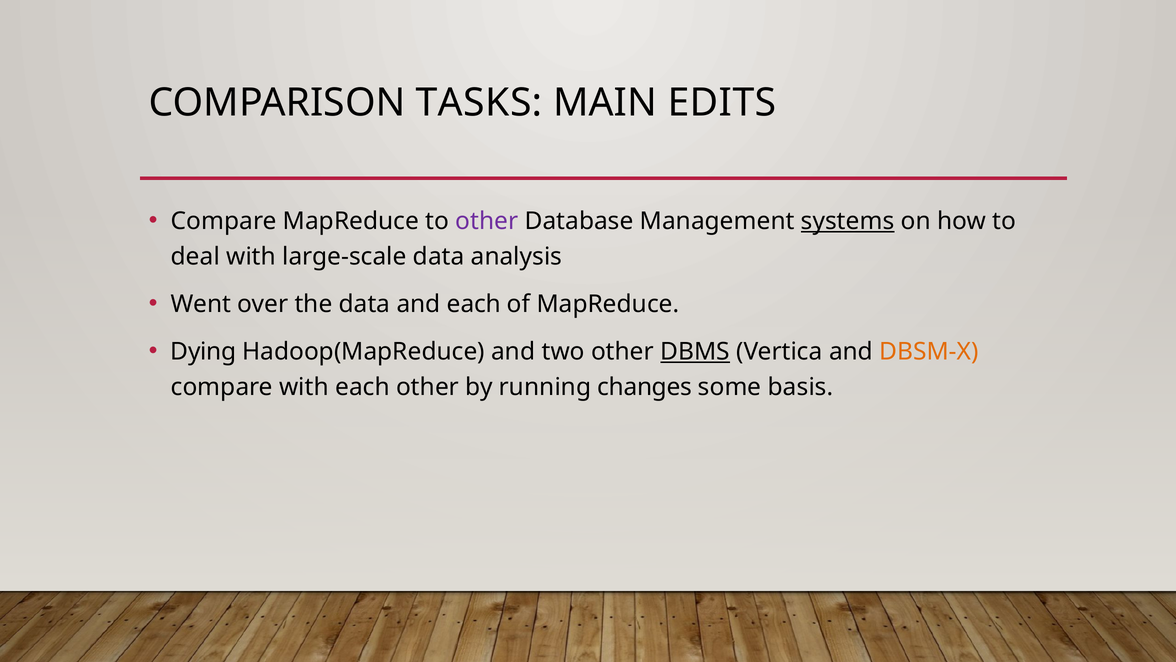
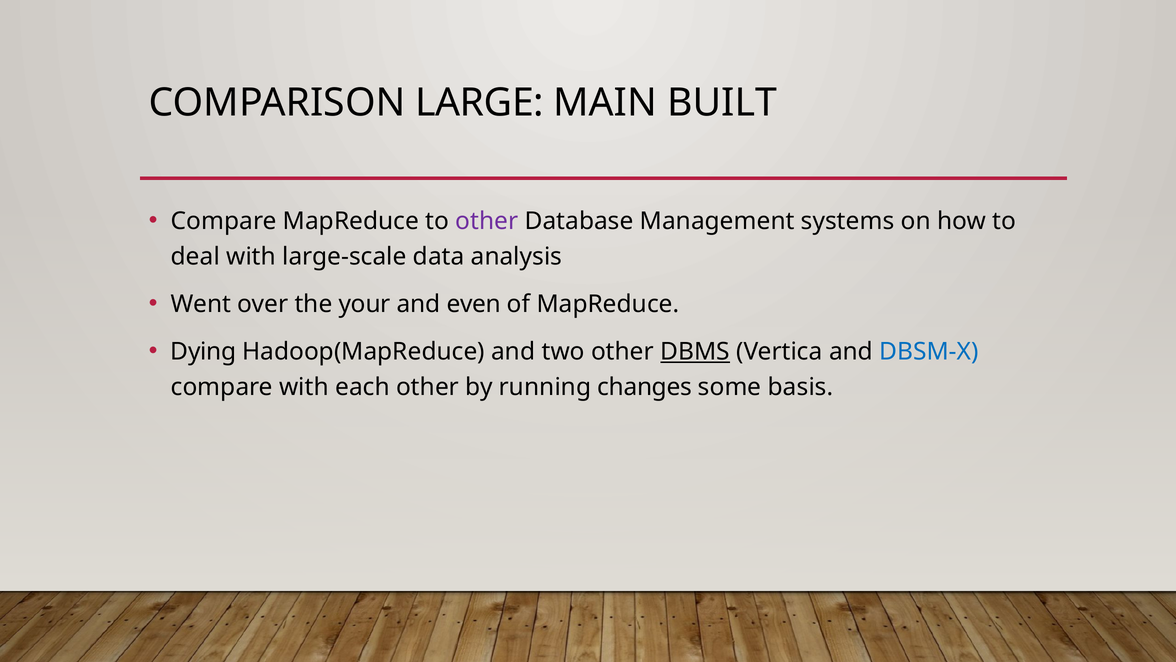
TASKS: TASKS -> LARGE (480, 103)
EDITS: EDITS -> BUILT (722, 103)
systems underline: present -> none (848, 221)
the data: data -> your (365, 304)
and each: each -> even (474, 304)
DBSM-X colour: orange -> blue (929, 351)
